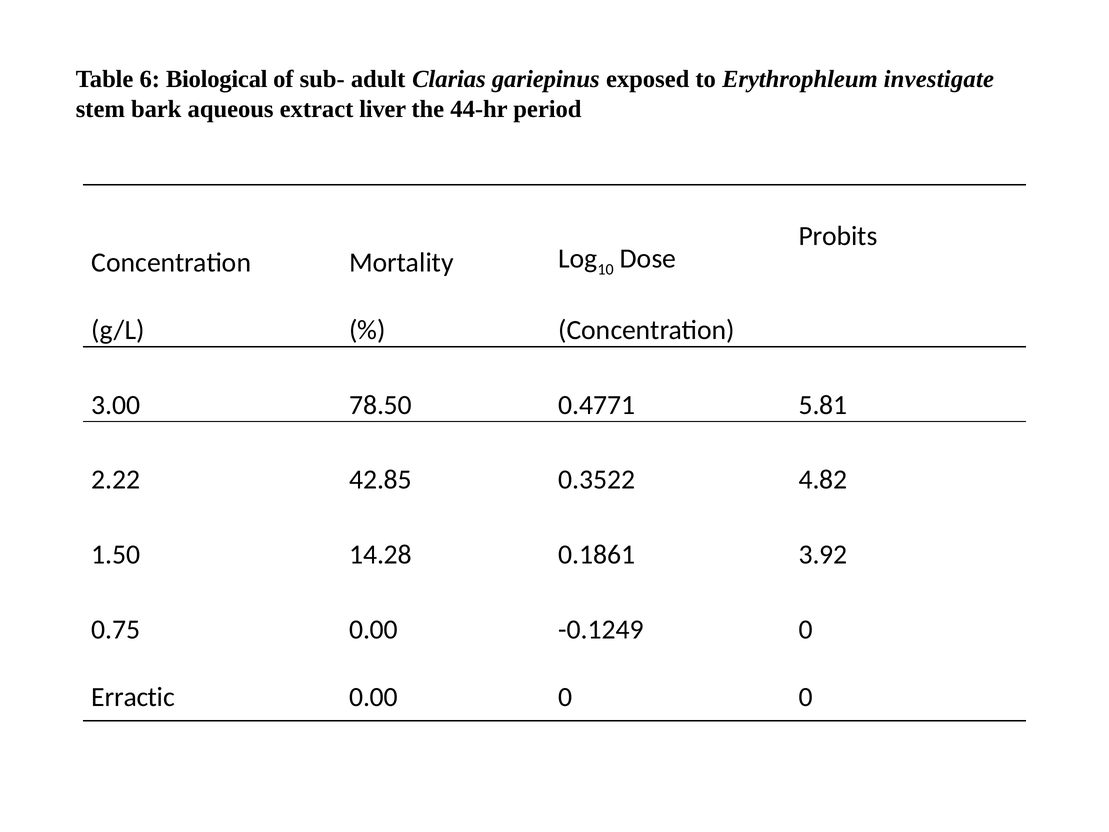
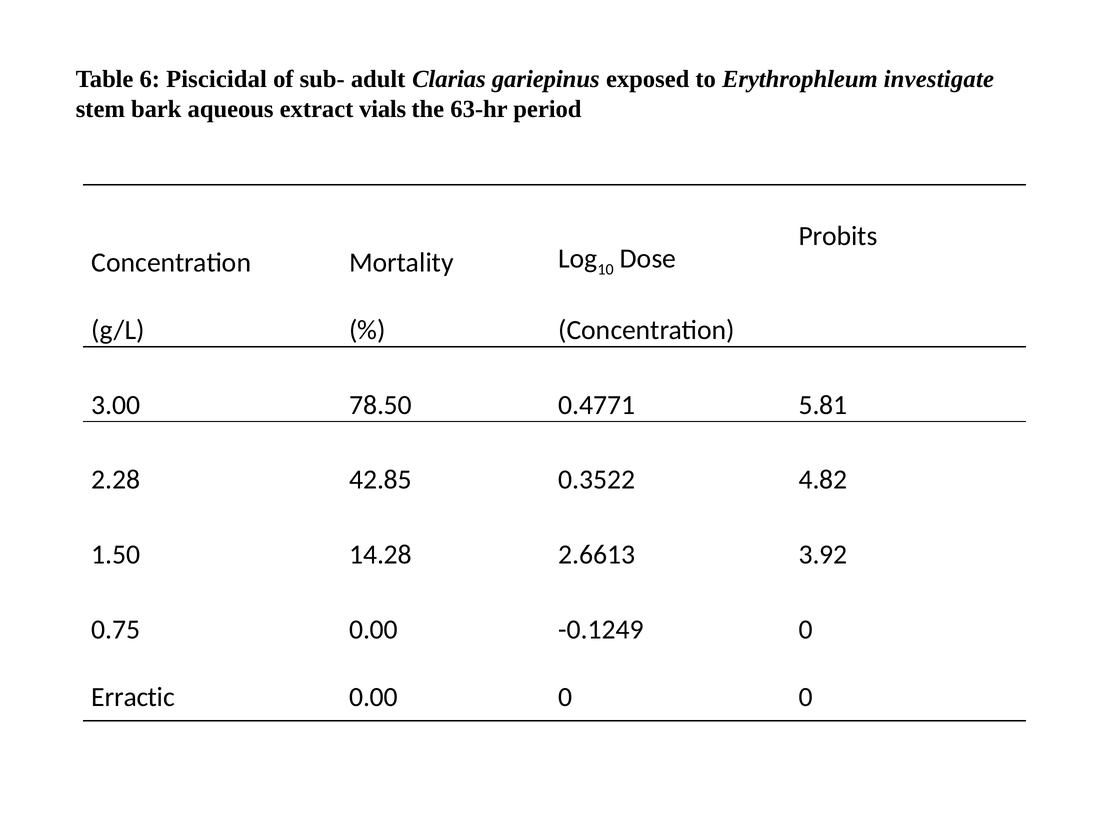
Biological: Biological -> Piscicidal (217, 79)
liver: liver -> vials (383, 109)
44-hr: 44-hr -> 63-hr (479, 109)
2.22: 2.22 -> 2.28 (116, 480)
0.1861: 0.1861 -> 2.6613 (597, 554)
